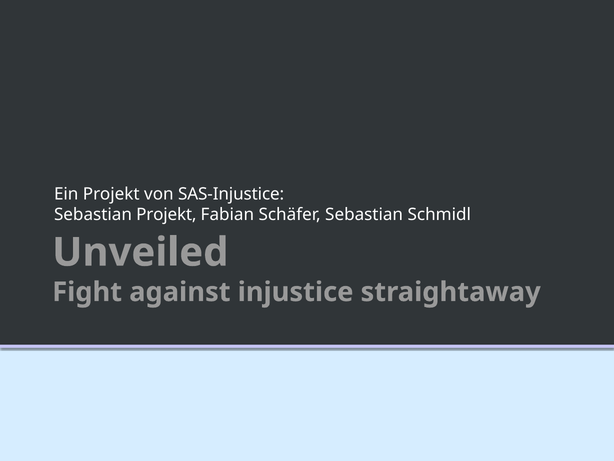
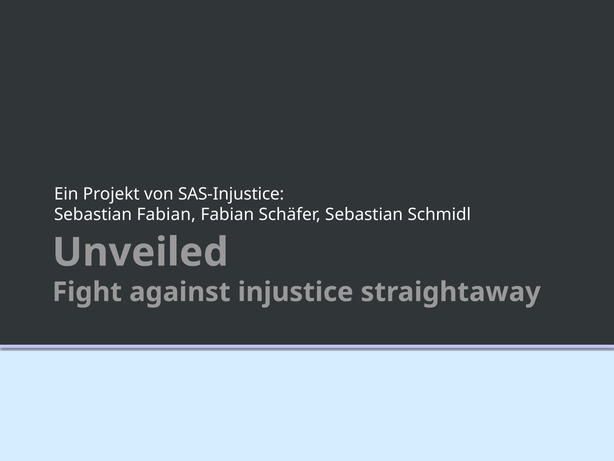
Sebastian Projekt: Projekt -> Fabian (166, 214)
